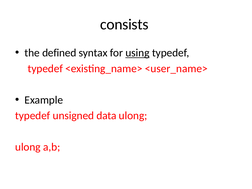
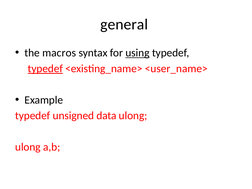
consists: consists -> general (124, 24)
defined: defined -> macros (59, 53)
typedef underline: none -> present (45, 69)
